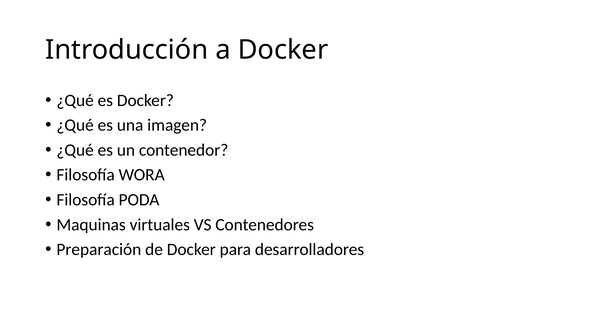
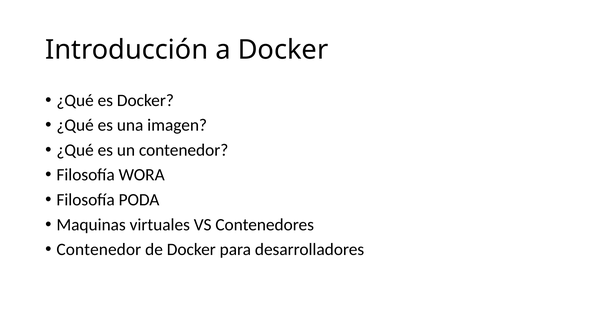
Preparación: Preparación -> Contenedor (99, 250)
